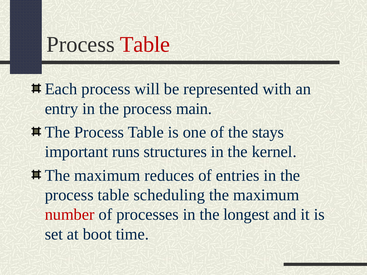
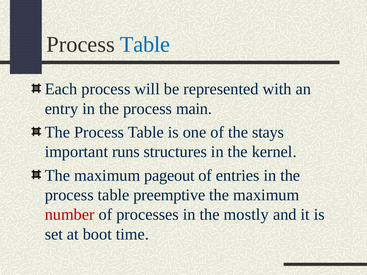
Table colour: red -> blue (145, 44)
reduces: reduces -> pageout (169, 176)
scheduling: scheduling -> preemptive (169, 195)
longest: longest -> mostly (246, 215)
